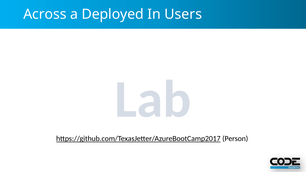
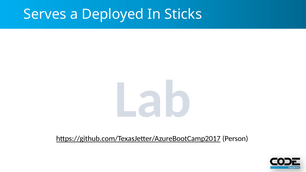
Across: Across -> Serves (45, 14)
Users: Users -> Sticks (183, 14)
